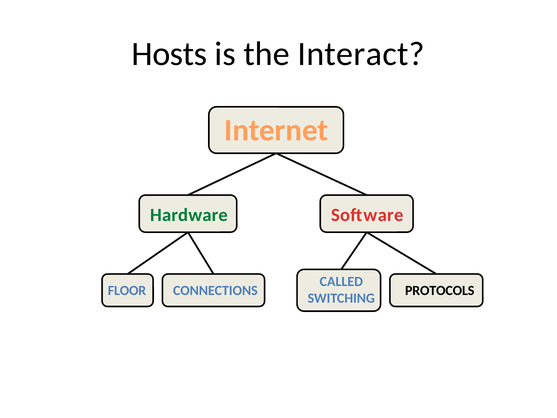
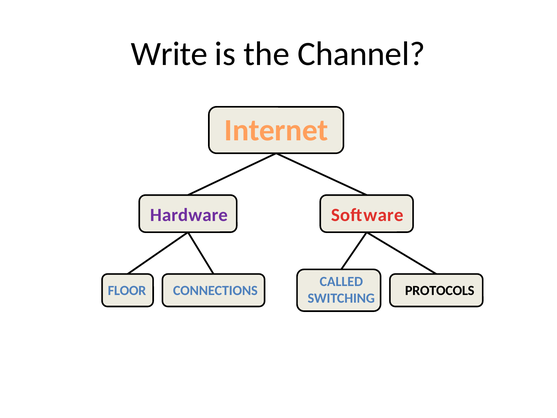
Hosts: Hosts -> Write (169, 54)
Interact: Interact -> Channel (361, 54)
Hardware colour: green -> purple (189, 215)
